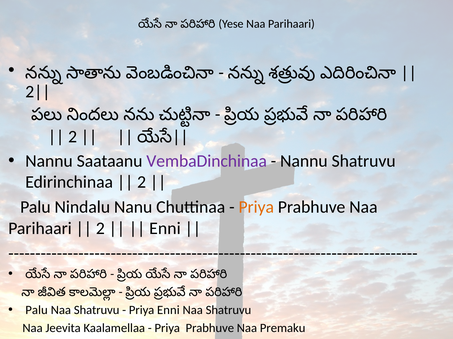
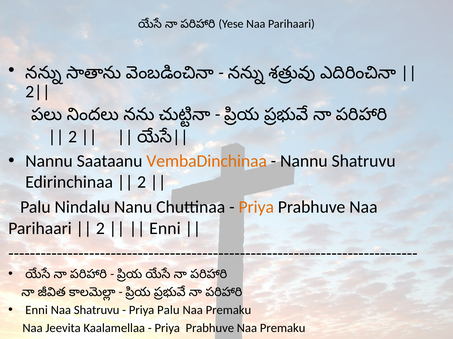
VembaDinchinaa colour: purple -> orange (207, 161)
Palu: Palu -> Enni (37, 311)
Priya Enni: Enni -> Palu (168, 311)
Shatruvu: Shatruvu -> Premaku (228, 311)
